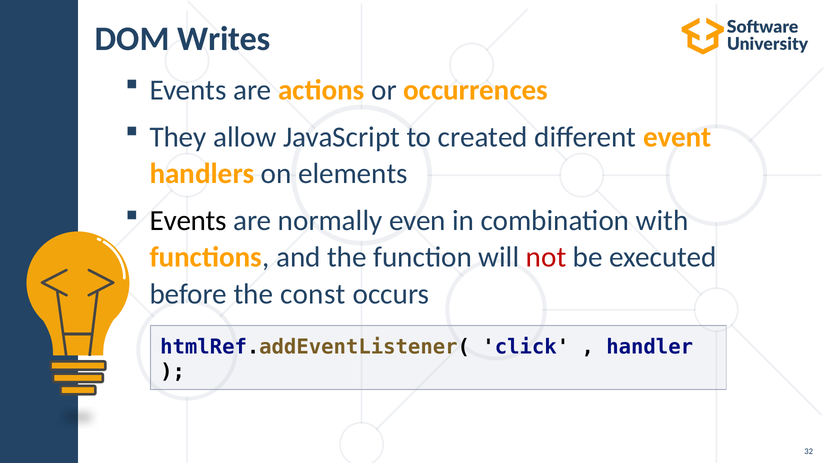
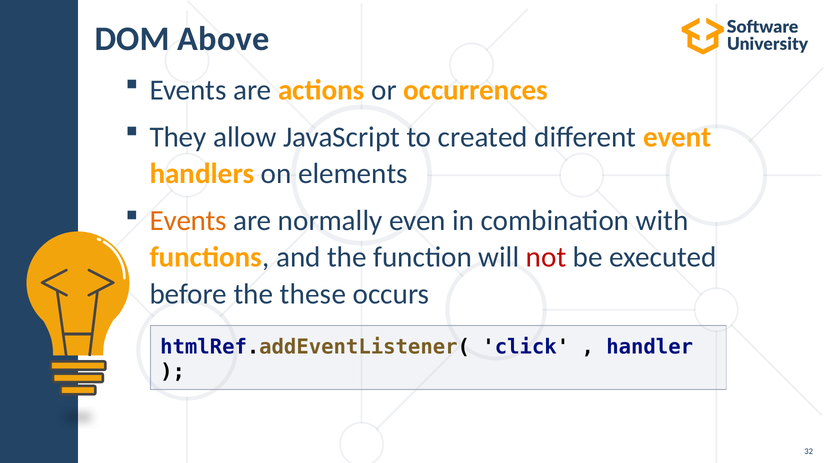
Writes: Writes -> Above (224, 39)
Events colour: black -> orange (188, 221)
const: const -> these (313, 294)
